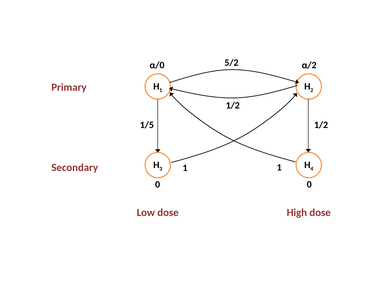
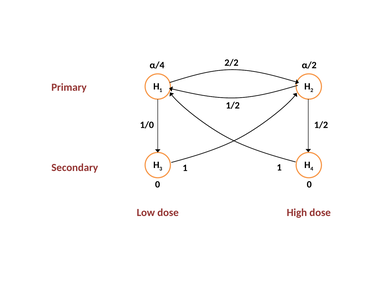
5/2: 5/2 -> 2/2 (231, 63)
α/0: α/0 -> α/4 (157, 65)
1/5: 1/5 -> 1/0 (147, 125)
